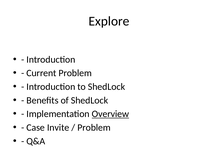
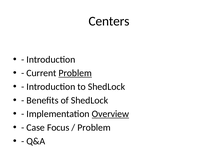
Explore: Explore -> Centers (109, 21)
Problem underline: none -> present (75, 73)
Invite: Invite -> Focus (58, 127)
